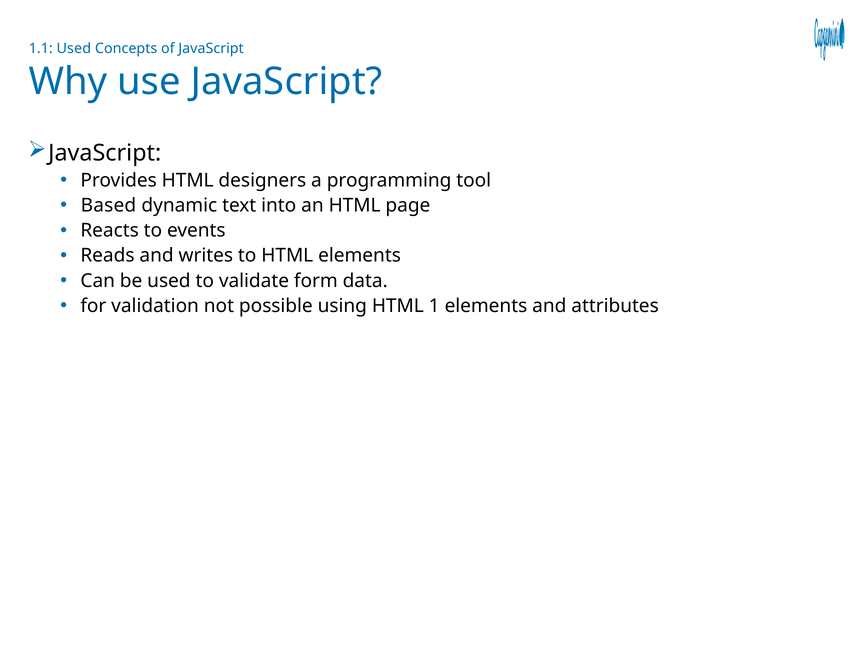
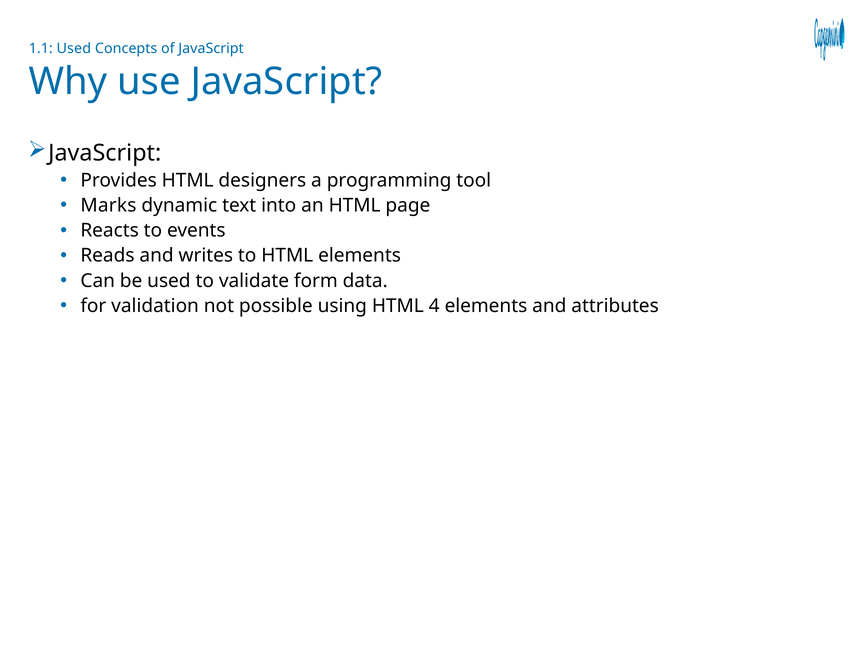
Based: Based -> Marks (108, 205)
1: 1 -> 4 (434, 306)
